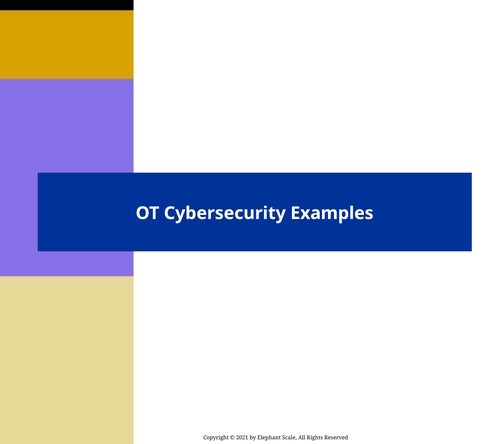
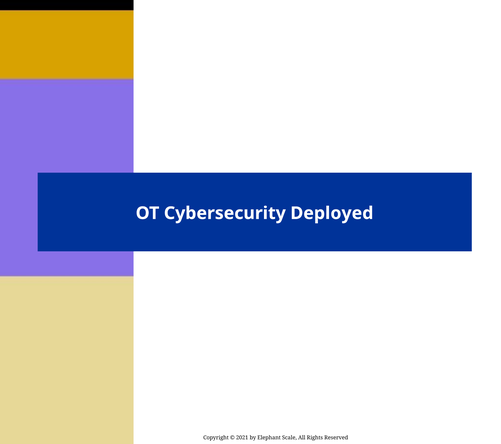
Examples: Examples -> Deployed (332, 213)
